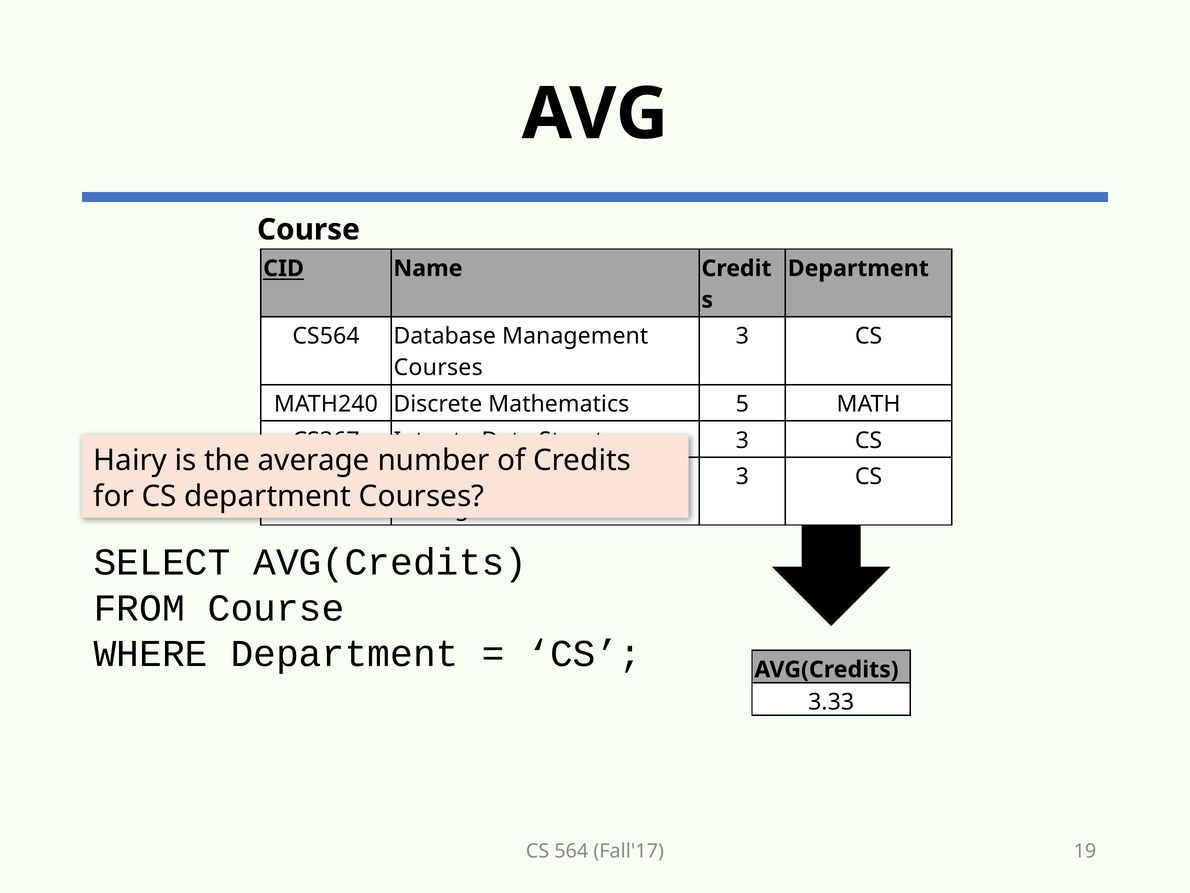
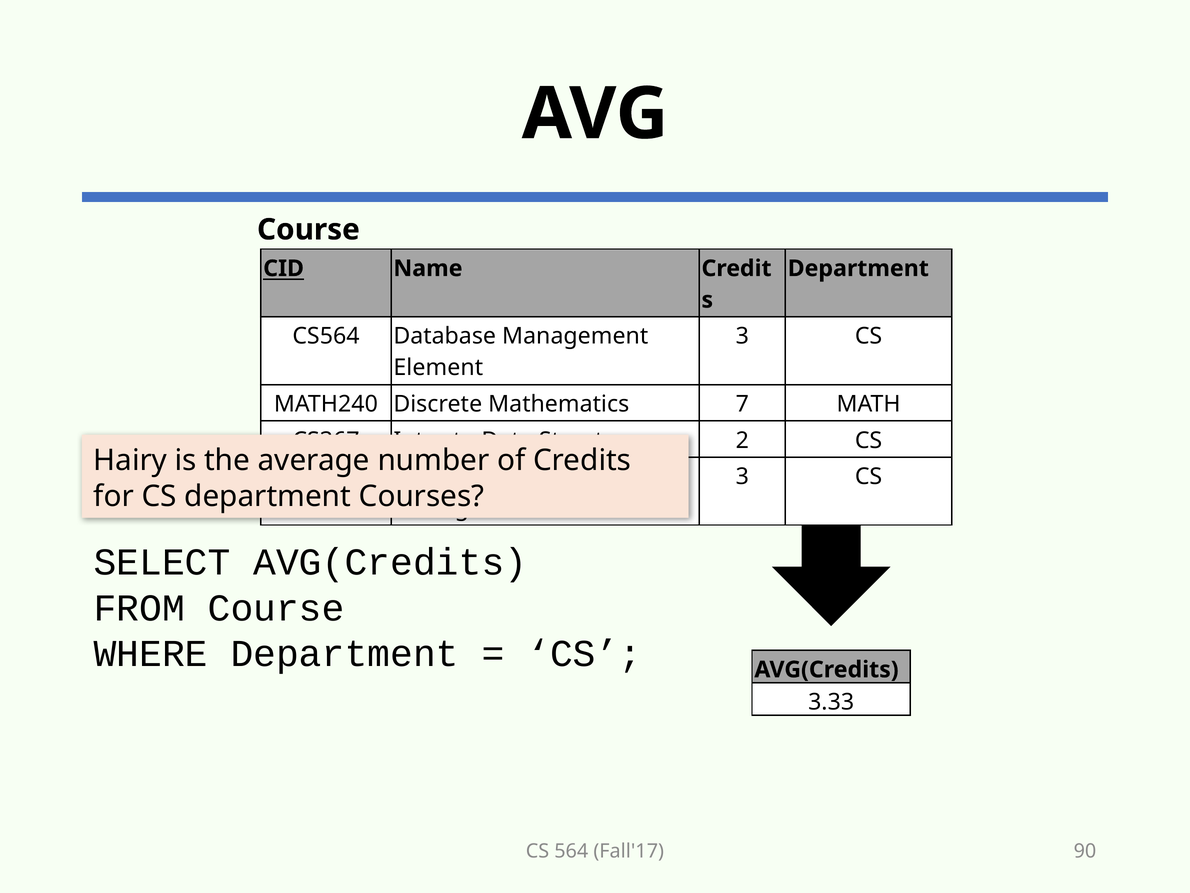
Courses: Courses -> Element (438, 368)
5: 5 -> 7 (742, 404)
3: 3 -> 2 (742, 440)
19: 19 -> 90 (1085, 851)
